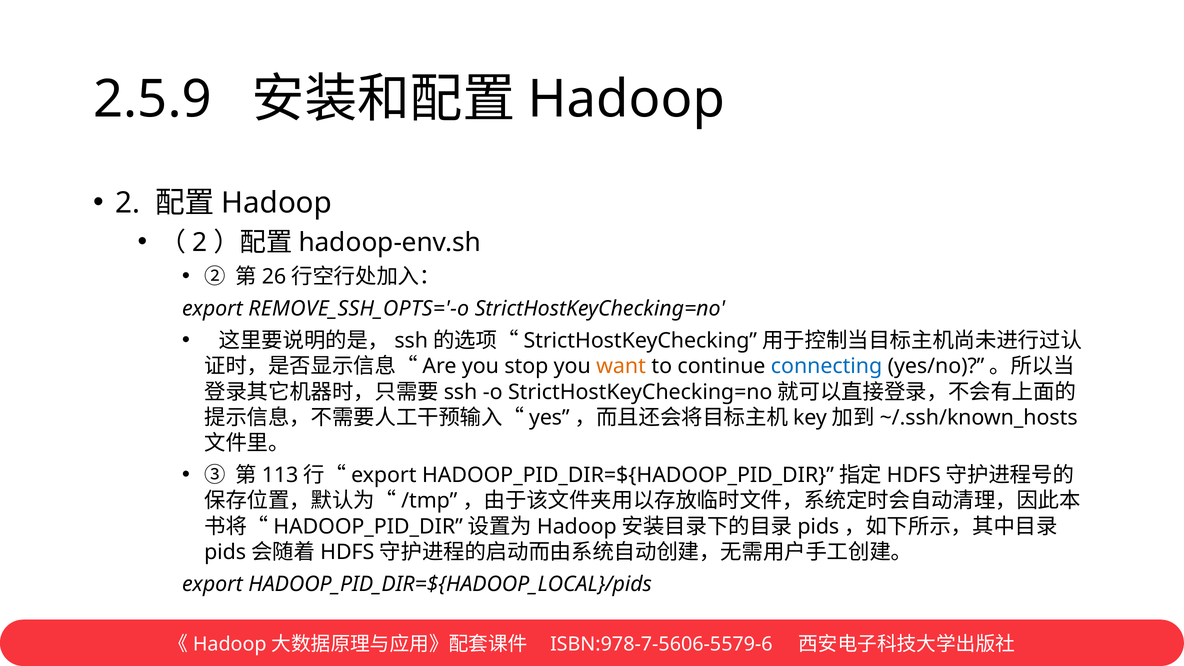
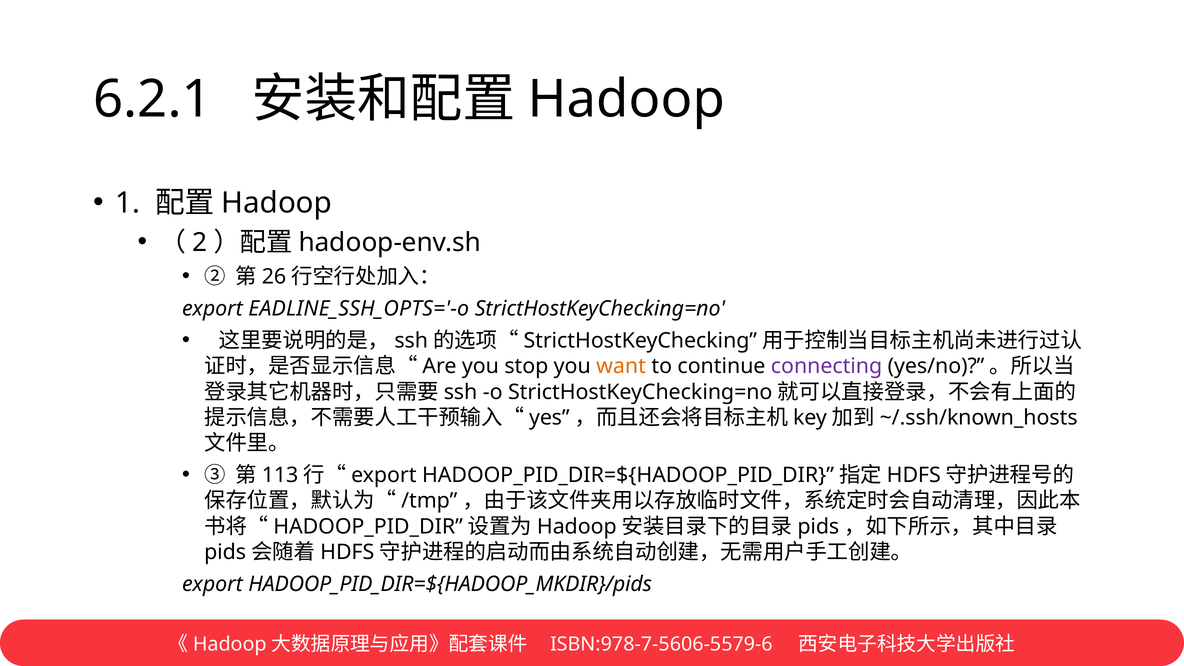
2.5.9: 2.5.9 -> 6.2.1 (152, 99)
2: 2 -> 1 (128, 203)
REMOVE_SSH_OPTS='-o: REMOVE_SSH_OPTS='-o -> EADLINE_SSH_OPTS='-o (359, 309)
connecting colour: blue -> purple (827, 366)
HADOOP_PID_DIR=${HADOOP_LOCAL}/pids: HADOOP_PID_DIR=${HADOOP_LOCAL}/pids -> HADOOP_PID_DIR=${HADOOP_MKDIR}/pids (450, 584)
